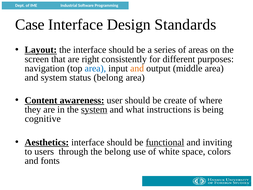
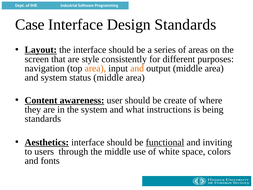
right: right -> style (90, 59)
area colour: blue -> orange (95, 68)
status belong: belong -> middle (108, 77)
system underline: present -> none (94, 109)
cognitive: cognitive -> standards (43, 119)
the belong: belong -> middle (118, 151)
